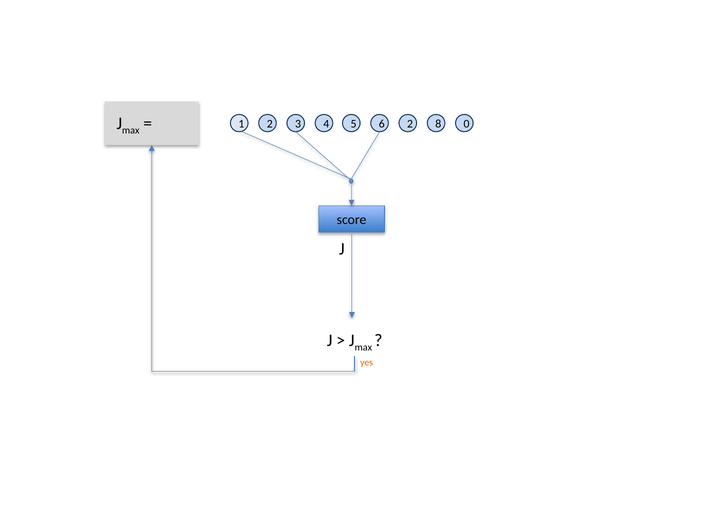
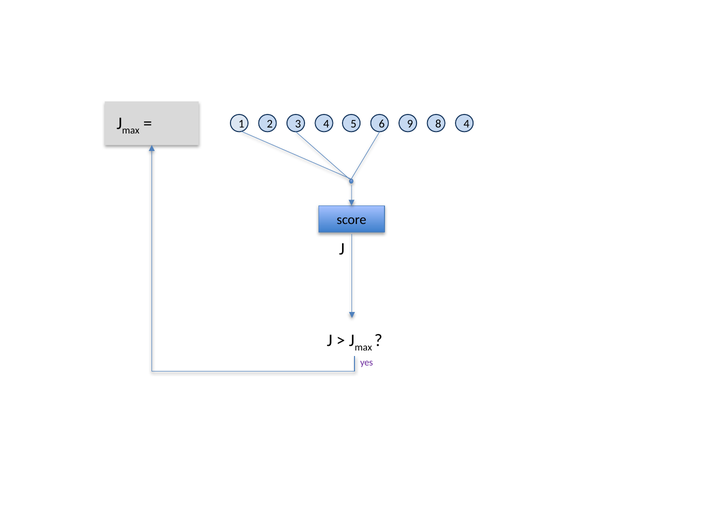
6 2: 2 -> 9 (410, 124)
8 0: 0 -> 4 (467, 124)
yes colour: orange -> purple (367, 363)
